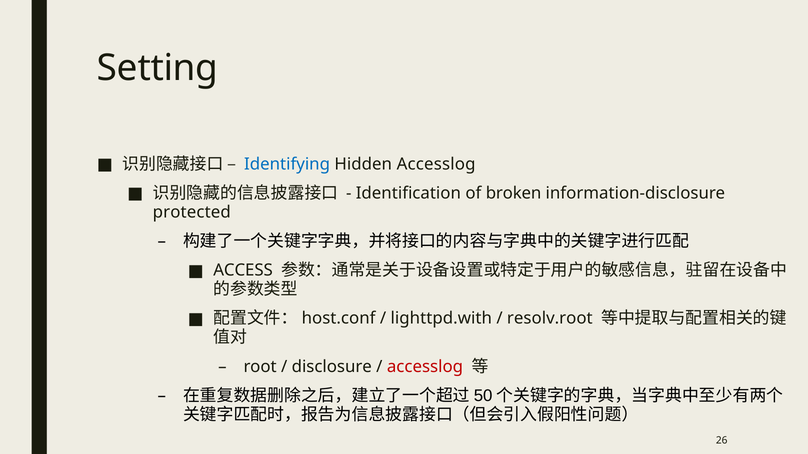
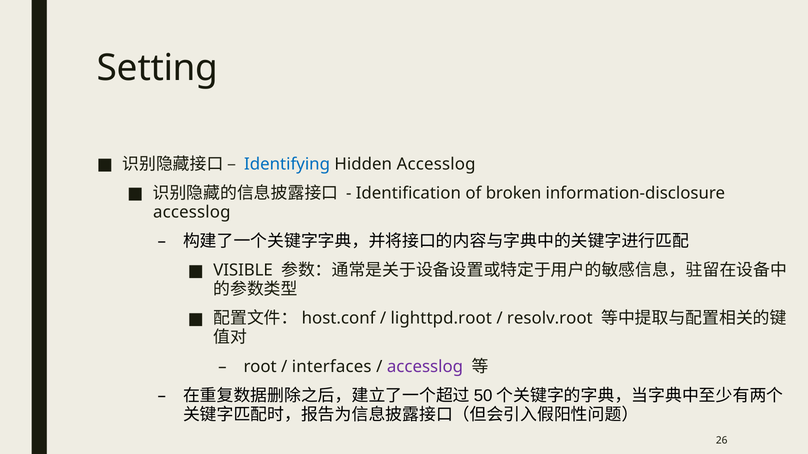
protected: protected -> accesslog (192, 212)
ACCESS: ACCESS -> VISIBLE (243, 271)
lighttpd.with: lighttpd.with -> lighttpd.root (441, 319)
disclosure: disclosure -> interfaces (332, 367)
accesslog colour: red -> purple (425, 367)
